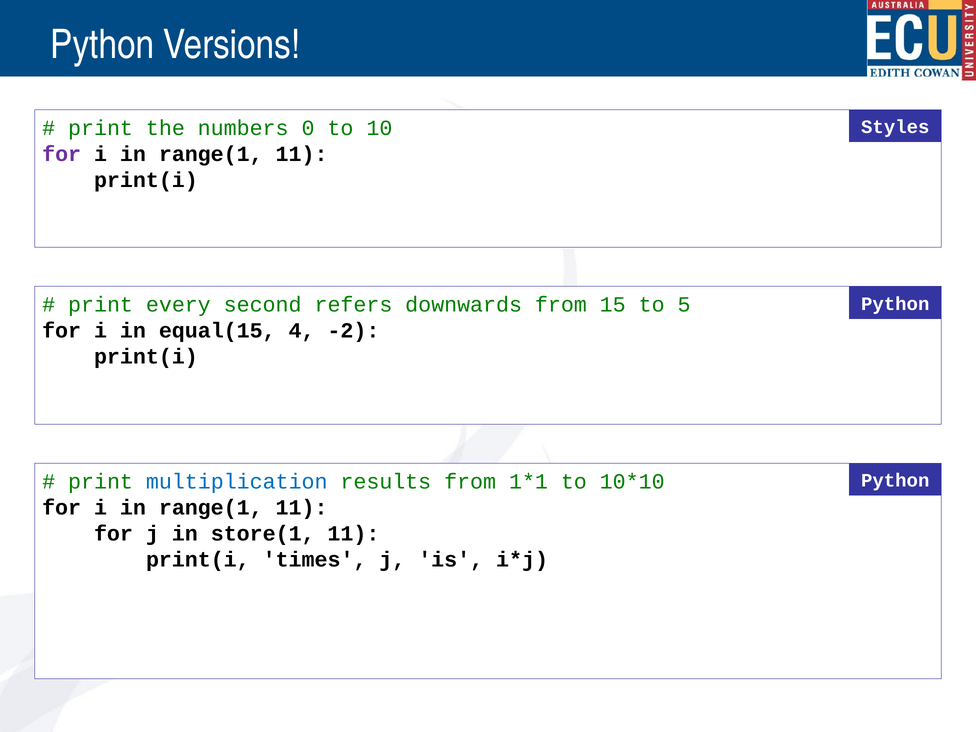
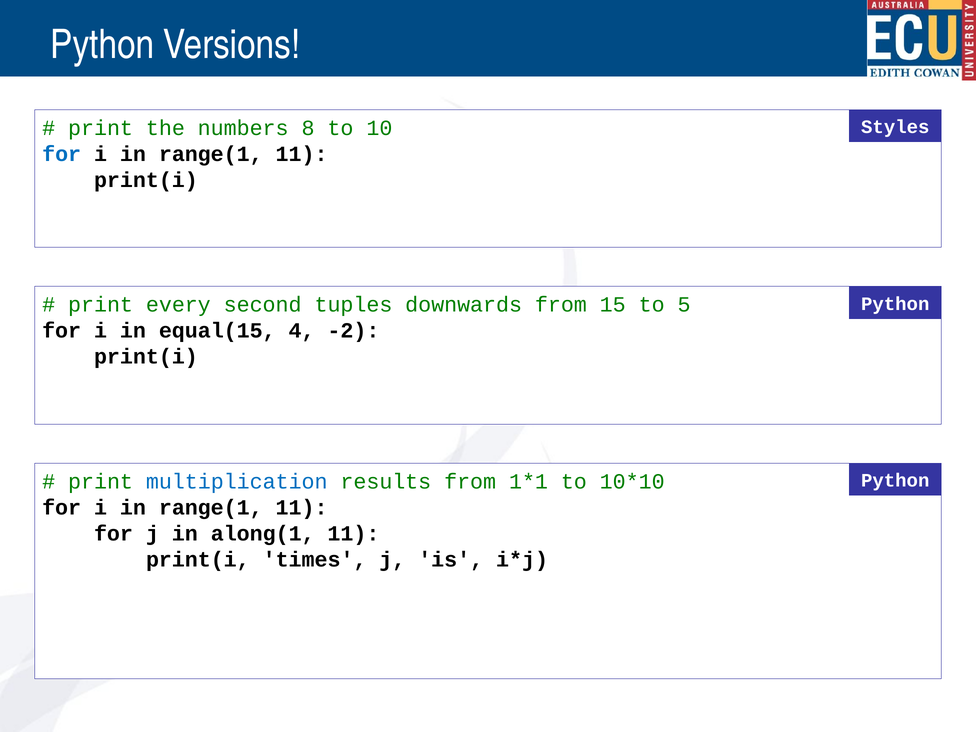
0: 0 -> 8 (308, 128)
for colour: purple -> blue (62, 154)
refers: refers -> tuples (353, 305)
store(1: store(1 -> along(1 (263, 533)
